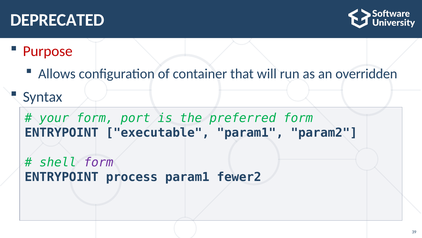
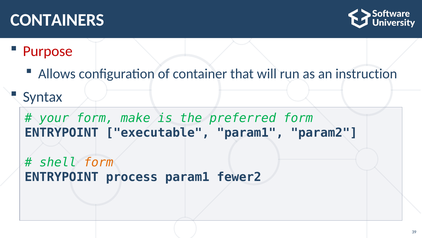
DEPRECATED: DEPRECATED -> CONTAINERS (57, 20)
overridden: overridden -> instruction (366, 74)
port: port -> make (136, 118)
form colour: purple -> orange (99, 162)
